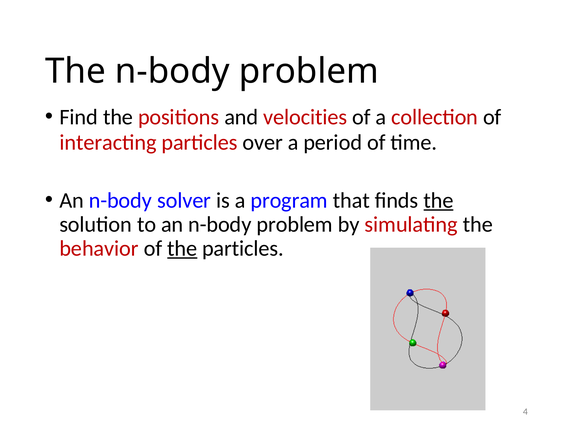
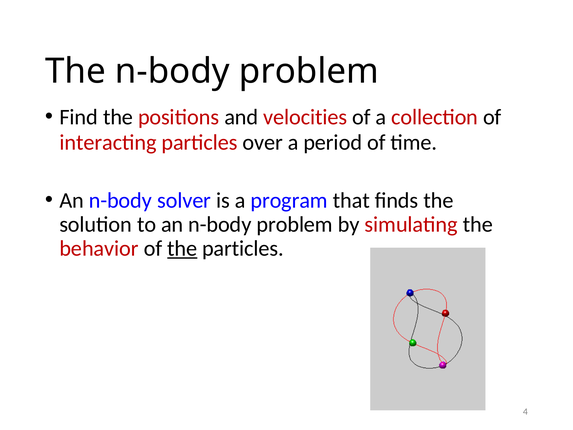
the underline: present -> none (439, 200)
